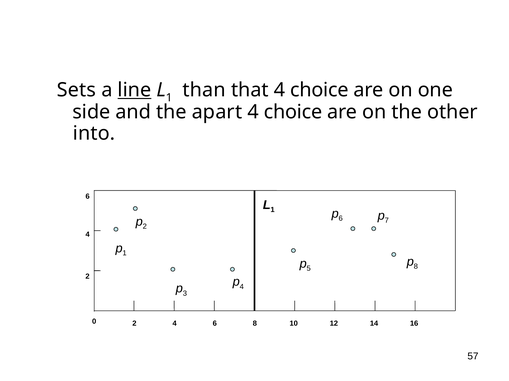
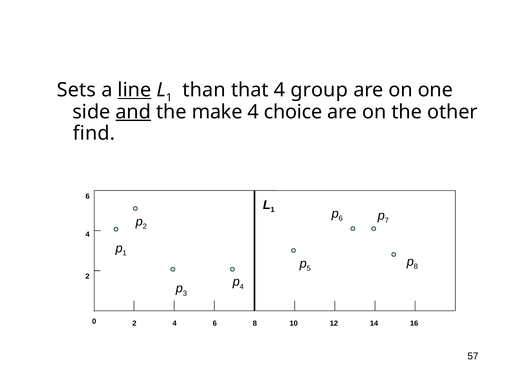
that 4 choice: choice -> group (319, 90)
and underline: none -> present (133, 112)
apart: apart -> make (217, 112)
into: into -> find (94, 134)
